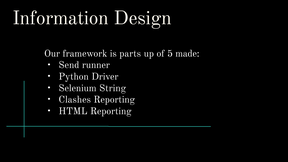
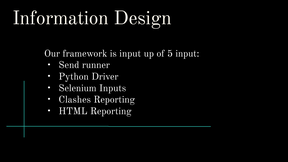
is parts: parts -> input (130, 54)
5 made: made -> input (187, 54)
String: String -> Inputs (113, 88)
